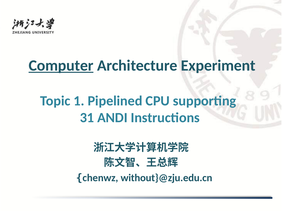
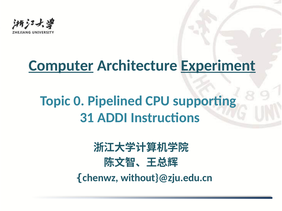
Experiment underline: none -> present (218, 66)
1: 1 -> 0 (79, 101)
ANDI: ANDI -> ADDI (112, 118)
